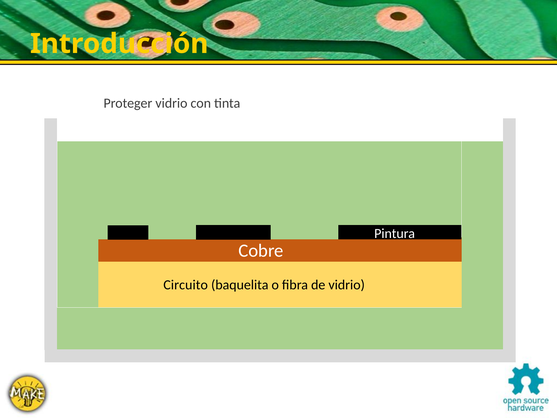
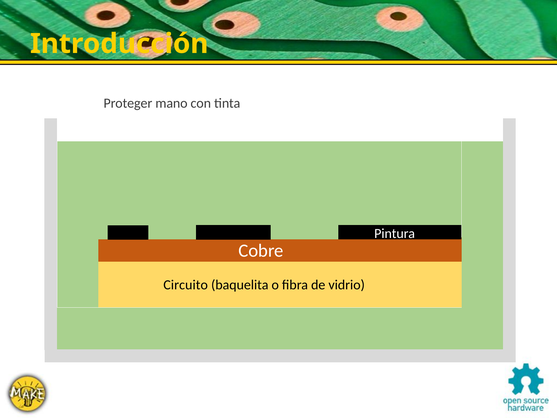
Proteger vidrio: vidrio -> mano (171, 103)
